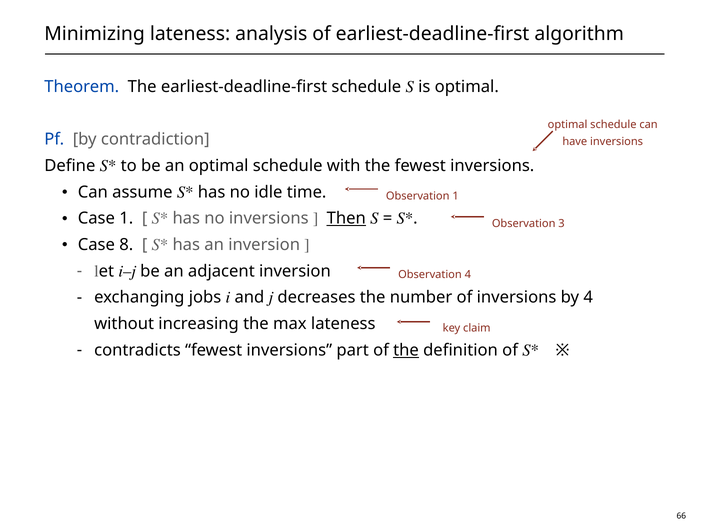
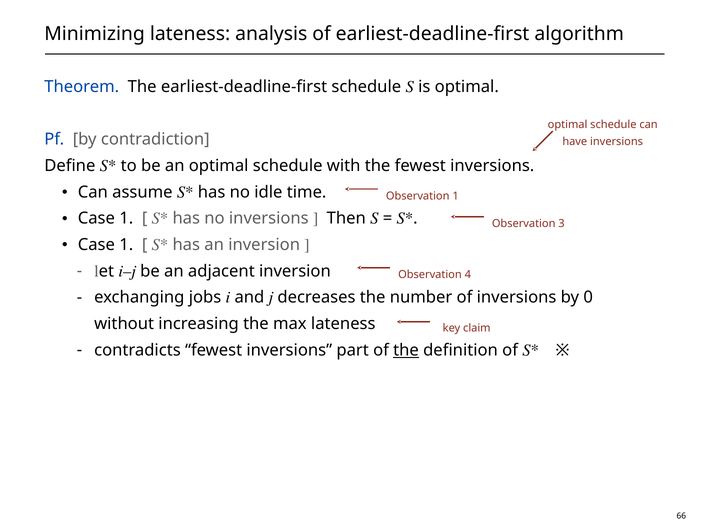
Then underline: present -> none (346, 218)
8: 8 -> 1 (126, 245)
by 4: 4 -> 0 (588, 297)
